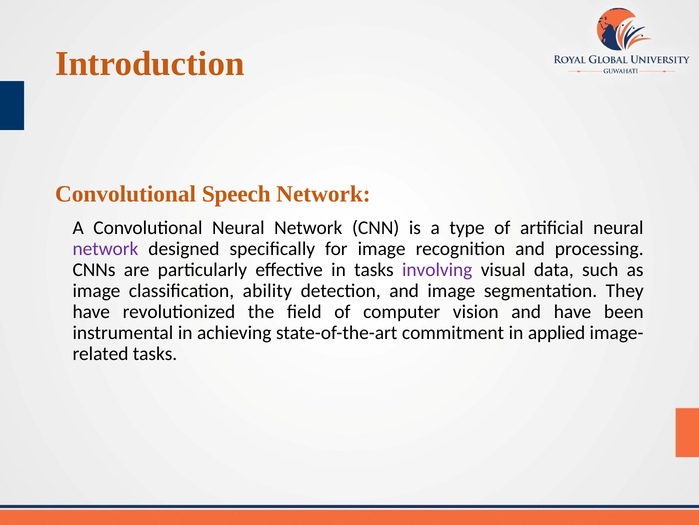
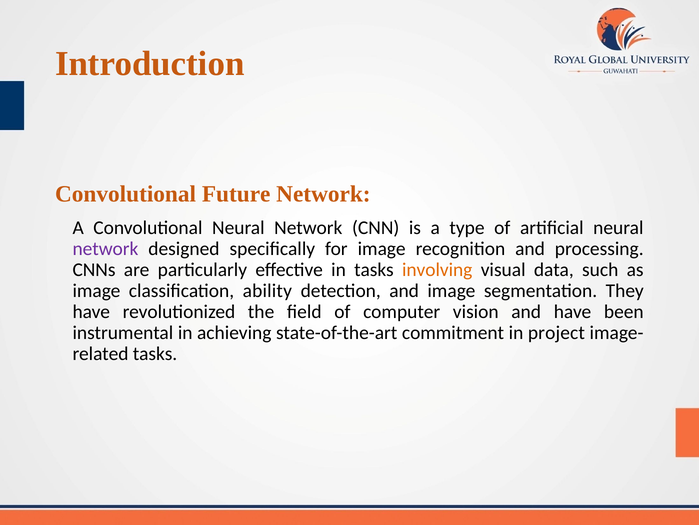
Speech: Speech -> Future (236, 194)
involving colour: purple -> orange (437, 269)
applied: applied -> project (556, 332)
